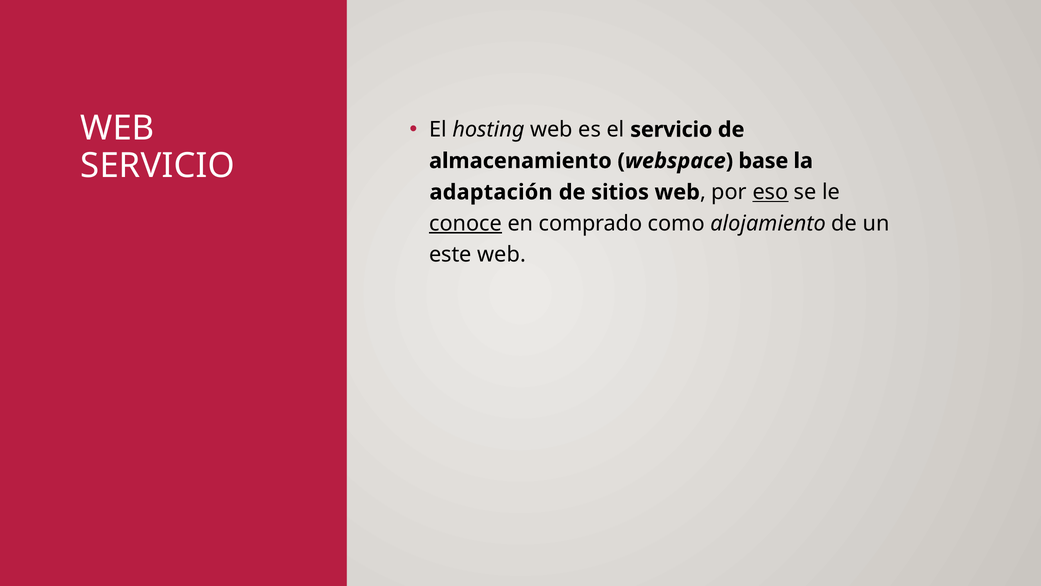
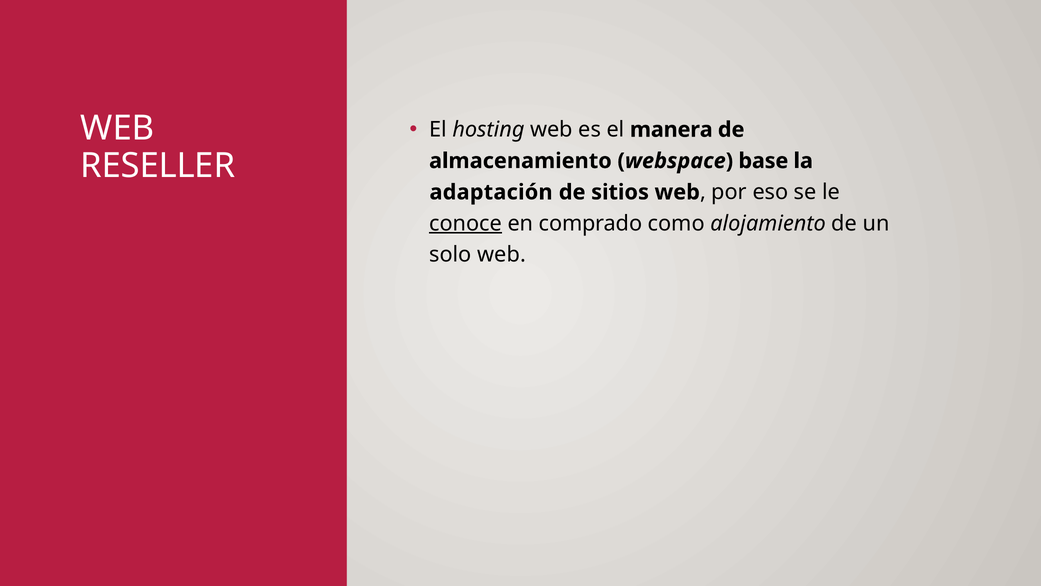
el servicio: servicio -> manera (671, 130)
SERVICIO: SERVICIO -> RESELLER (158, 166)
eso underline: present -> none (770, 192)
este: este -> solo (450, 255)
